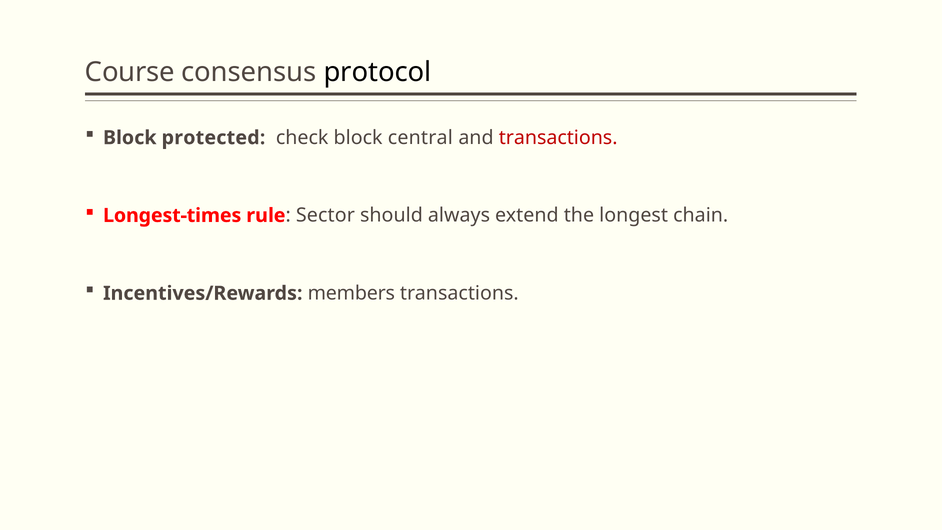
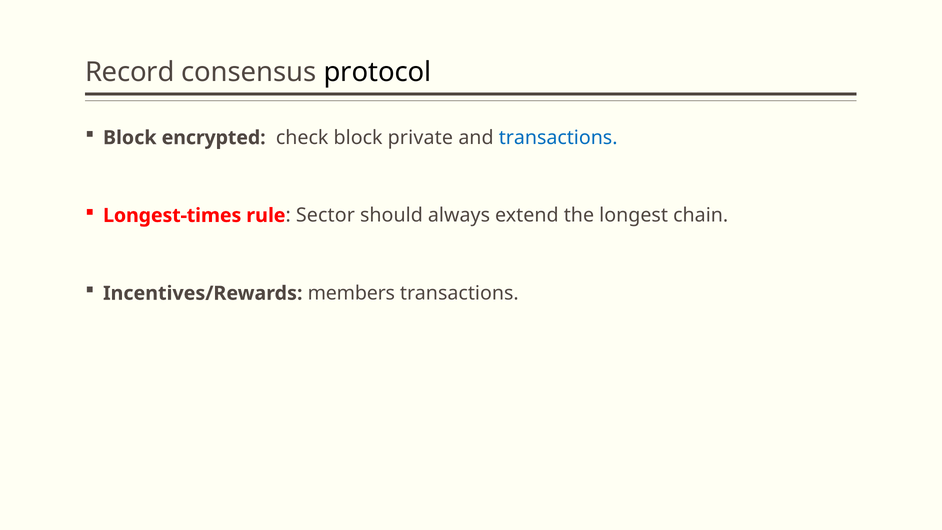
Course: Course -> Record (130, 72)
protected: protected -> encrypted (214, 138)
central: central -> private (420, 138)
transactions colour: red -> blue (558, 138)
